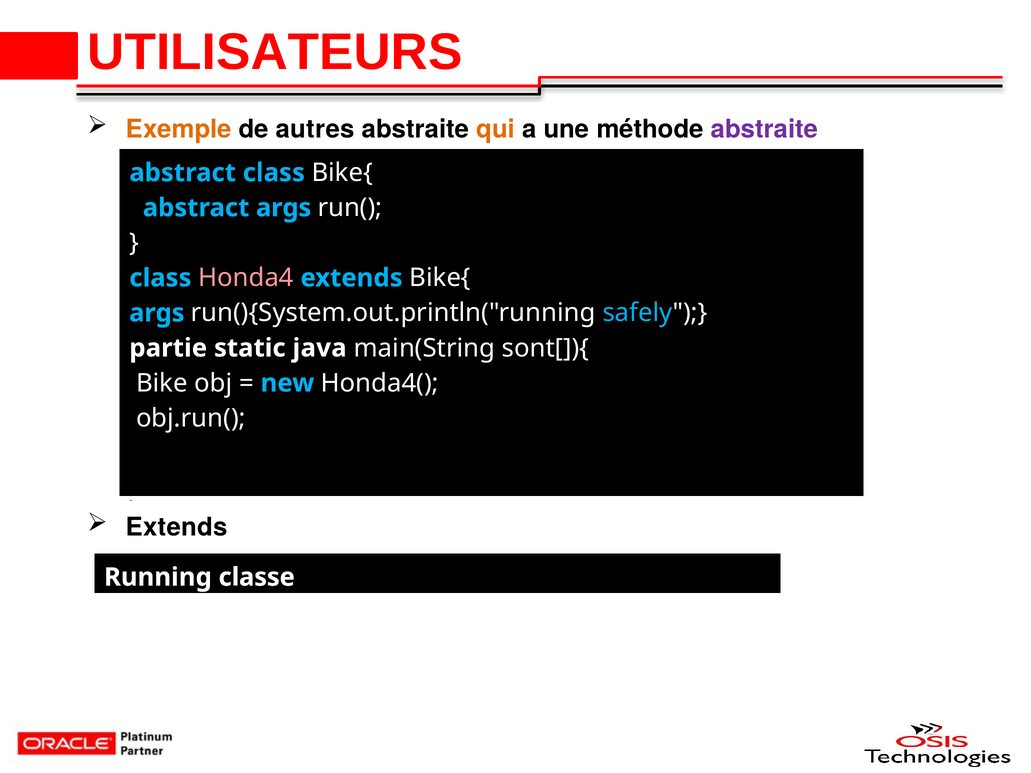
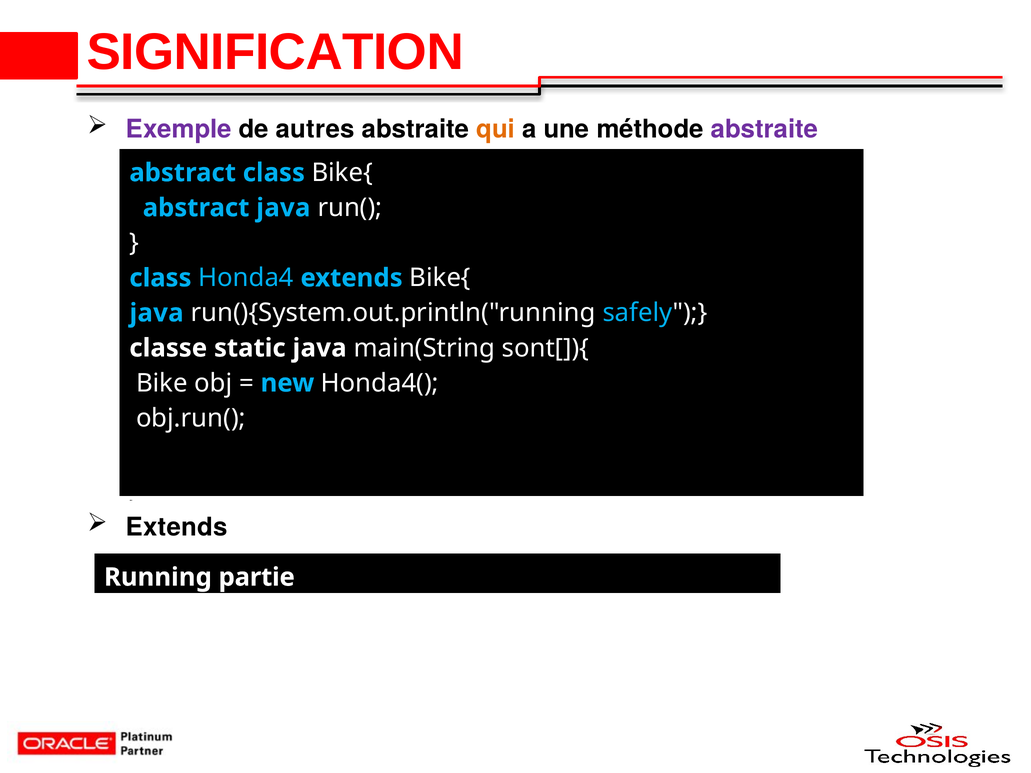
UTILISATEURS: UTILISATEURS -> SIGNIFICATION (275, 52)
Exemple colour: orange -> purple (179, 129)
abstract args: args -> java (283, 208)
Honda4 colour: pink -> light blue (246, 278)
args: args -> java (157, 313)
partie: partie -> classe (168, 348)
classe: classe -> partie (257, 577)
